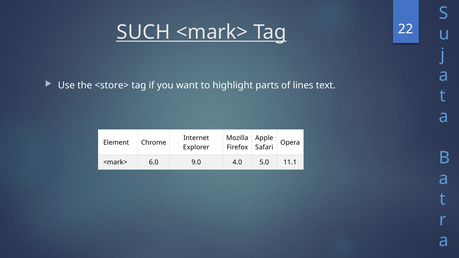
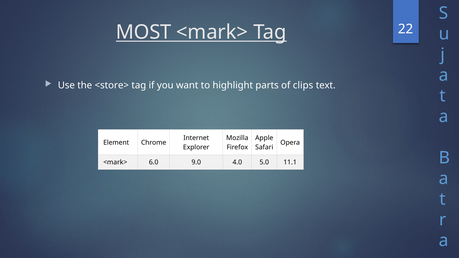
SUCH: SUCH -> MOST (144, 32)
lines: lines -> clips (303, 85)
